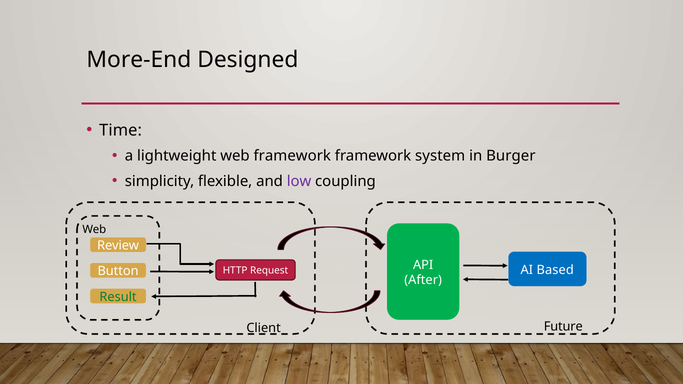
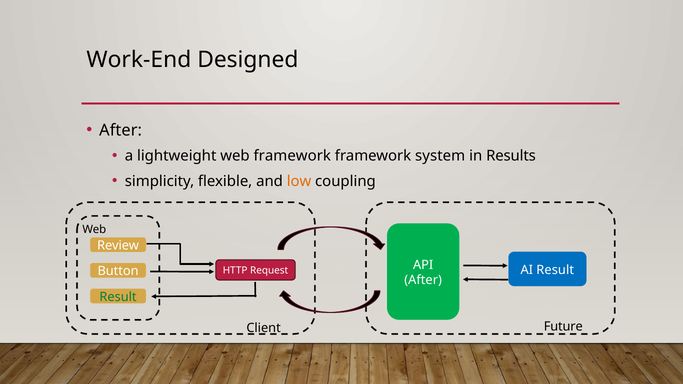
More-End: More-End -> Work-End (139, 60)
Time: Time -> After (121, 130)
Burger: Burger -> Results (511, 156)
low colour: purple -> orange (299, 181)
AI Based: Based -> Result (555, 270)
